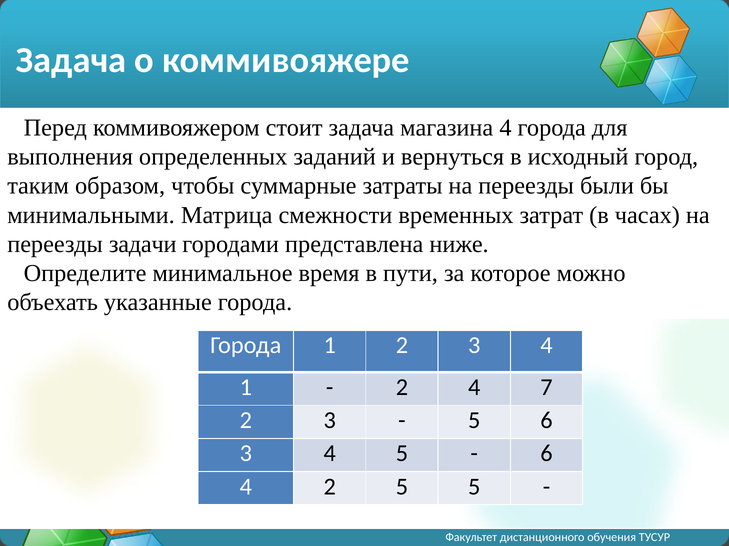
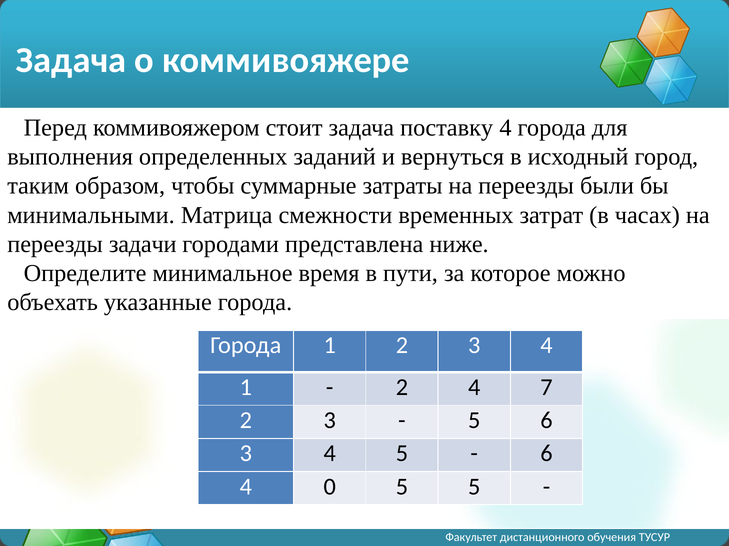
магазина: магазина -> поставку (447, 128)
4 2: 2 -> 0 (330, 487)
